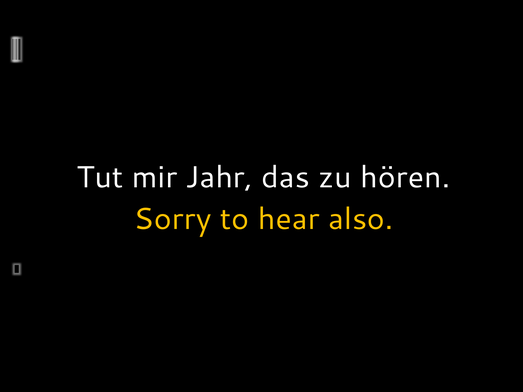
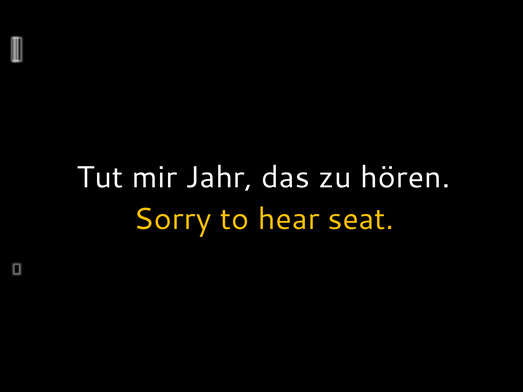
also: also -> seat (361, 219)
